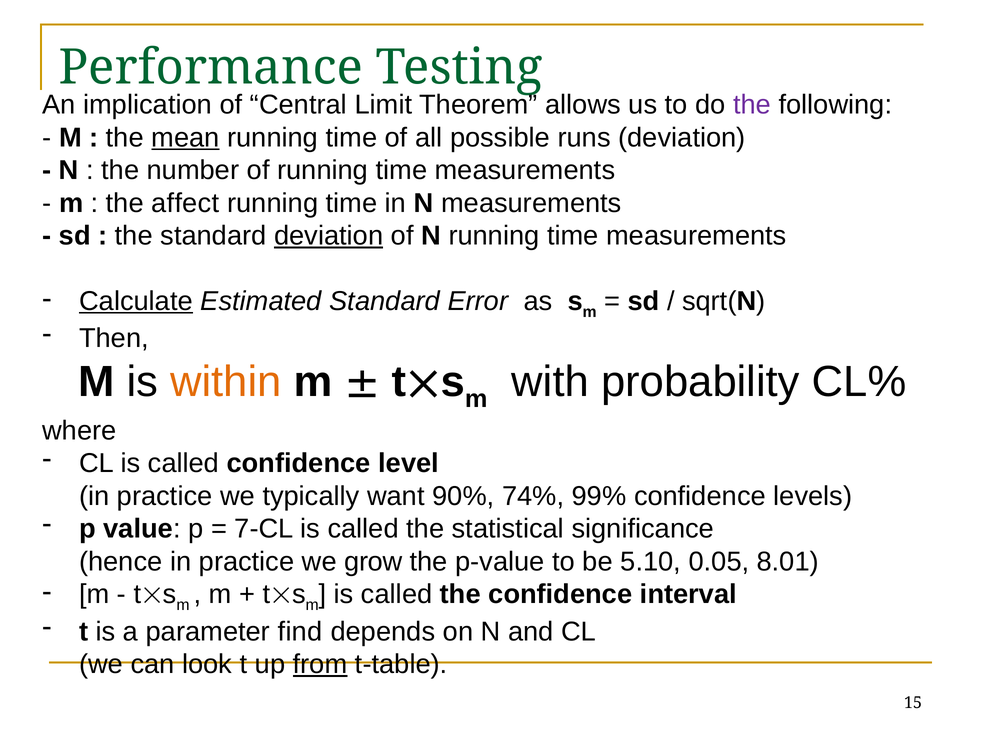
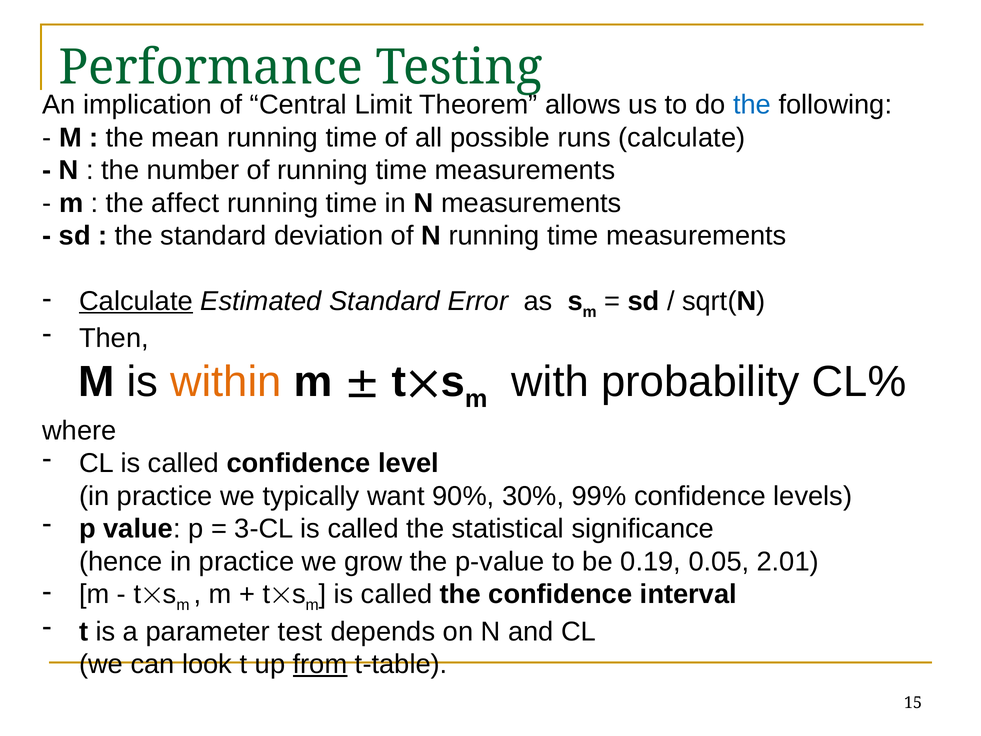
the colour: purple -> blue (752, 105)
mean underline: present -> none (185, 138)
runs deviation: deviation -> calculate (682, 138)
deviation underline: present -> none (329, 236)
74%: 74% -> 30% (533, 496)
7-CL: 7-CL -> 3-CL (264, 529)
5.10: 5.10 -> 0.19 (651, 561)
8.01: 8.01 -> 2.01 (788, 561)
find: find -> test (300, 631)
